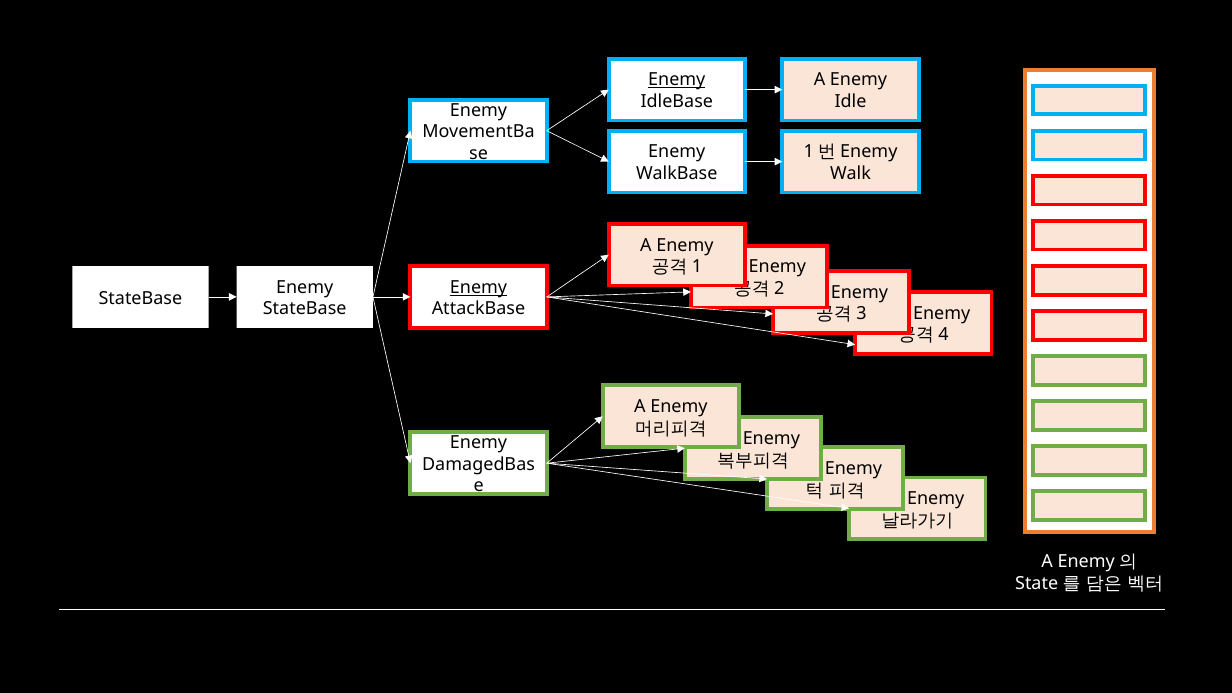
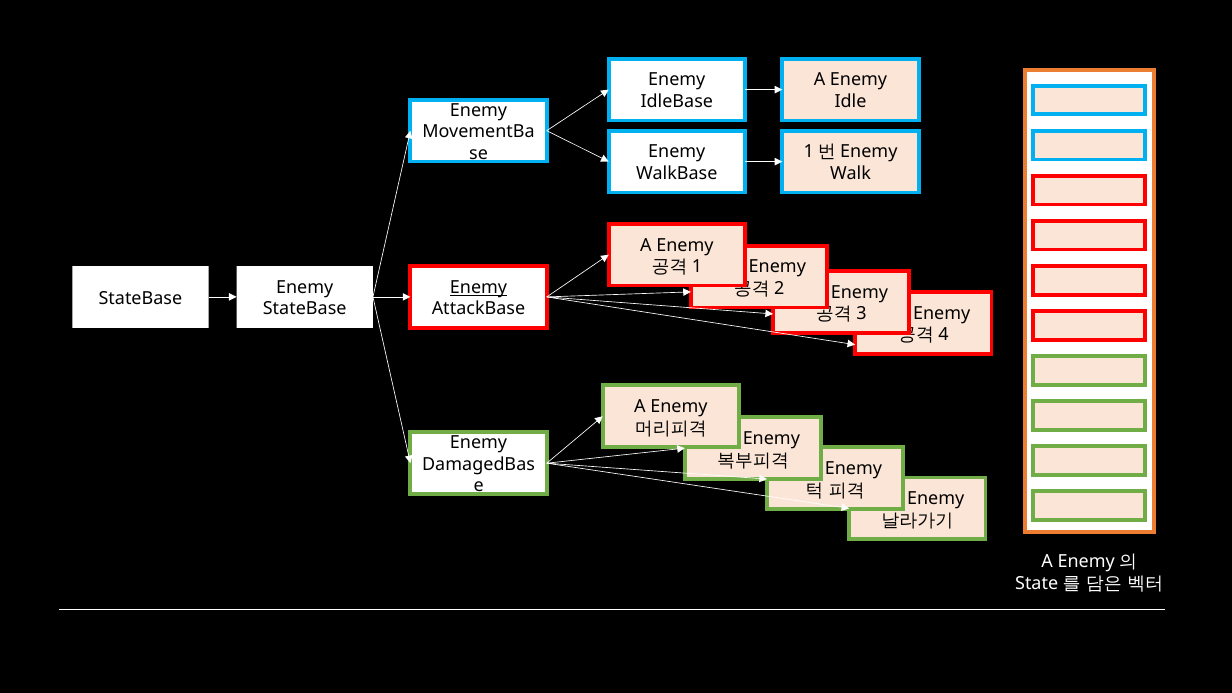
Enemy underline: present -> none (677, 80)
